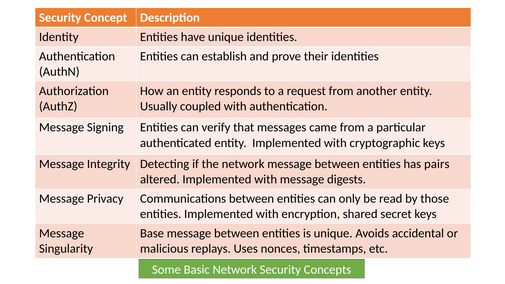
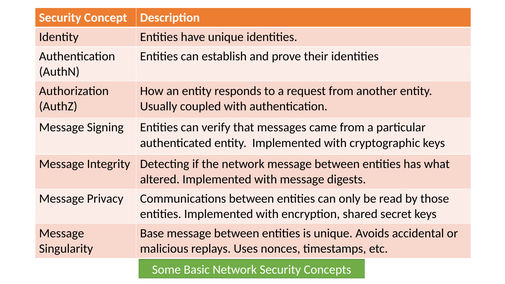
pairs: pairs -> what (437, 164)
